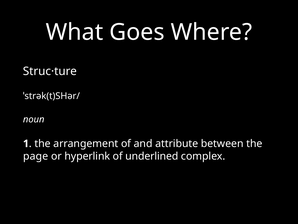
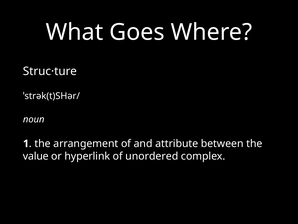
page: page -> value (36, 156)
underlined: underlined -> unordered (152, 156)
